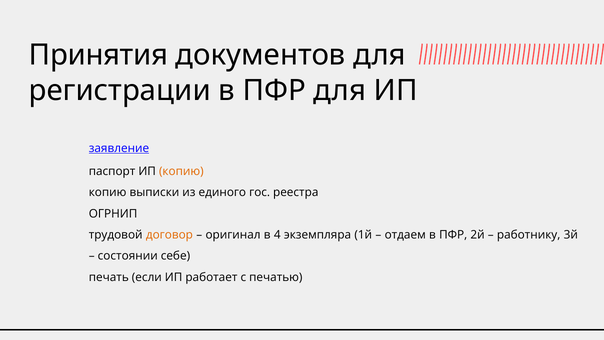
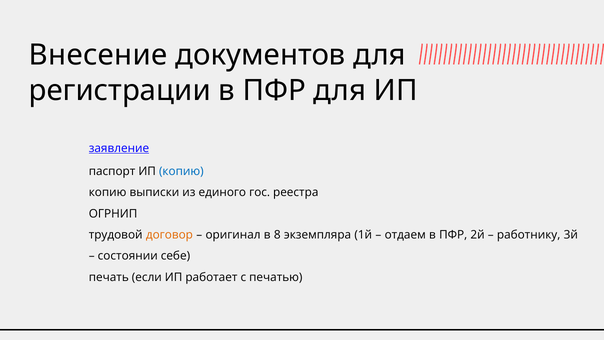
Принятия: Принятия -> Внесение (98, 55)
копию colour: orange -> blue (181, 171)
4: 4 -> 8 (277, 235)
